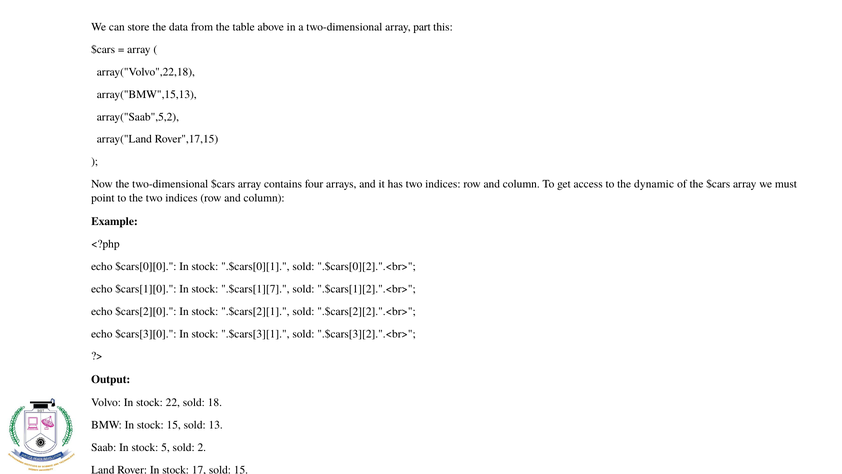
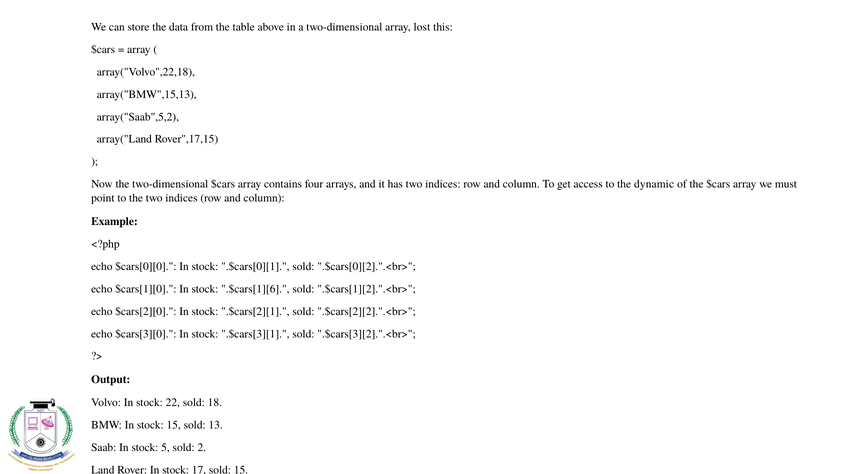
part: part -> lost (422, 27)
.$cars[1][7: .$cars[1][7 -> .$cars[1][6 (255, 289)
